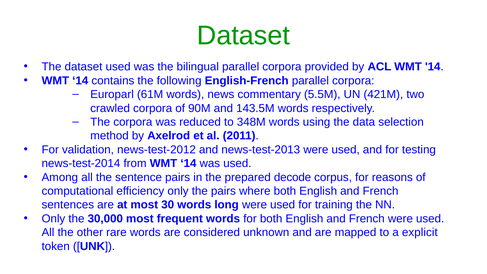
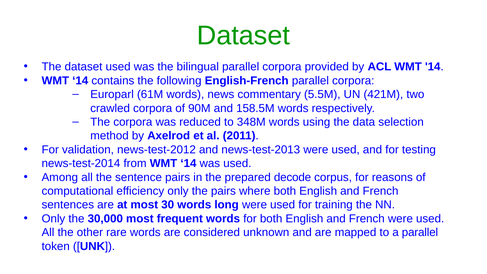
143.5M: 143.5M -> 158.5M (255, 108)
a explicit: explicit -> parallel (420, 232)
